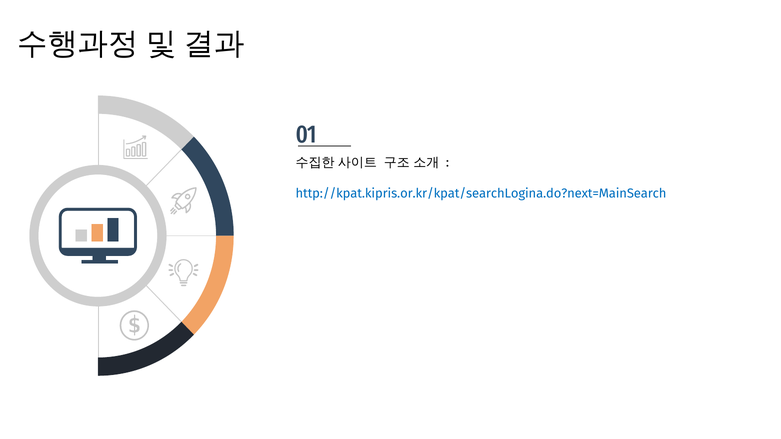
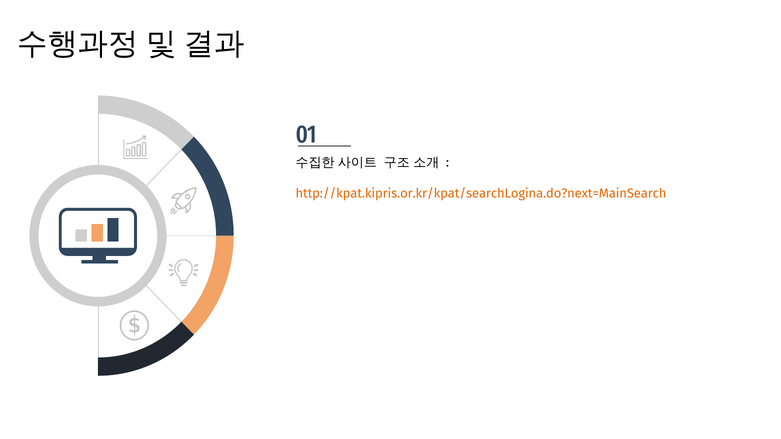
http://kpat.kipris.or.kr/kpat/searchLogina.do?next=MainSearch colour: blue -> orange (481, 194)
